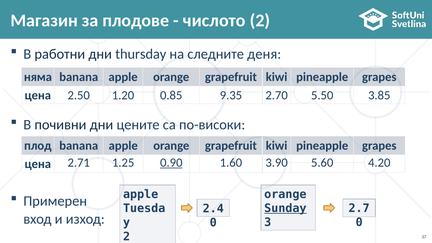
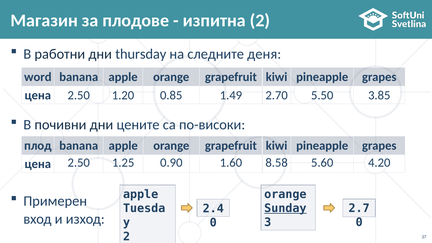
числото: числото -> изпитна (214, 20)
няма: няма -> word (38, 77)
9.35: 9.35 -> 1.49 (231, 95)
2.71: 2.71 -> 2.50 (79, 163)
0.90 underline: present -> none (171, 163)
3.90: 3.90 -> 8.58 (277, 163)
